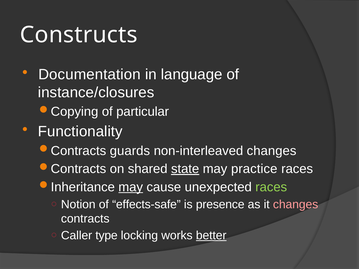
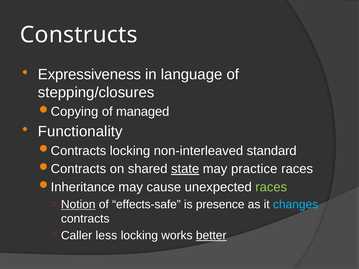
Documentation: Documentation -> Expressiveness (90, 75)
instance/closures: instance/closures -> stepping/closures (96, 93)
particular: particular -> managed (143, 112)
guards: guards -> locking (130, 151)
non-interleaved changes: changes -> standard (272, 151)
may underline: present -> none (131, 187)
Notion underline: none -> present (78, 205)
changes colour: pink -> light blue (296, 205)
type: type -> less (106, 236)
